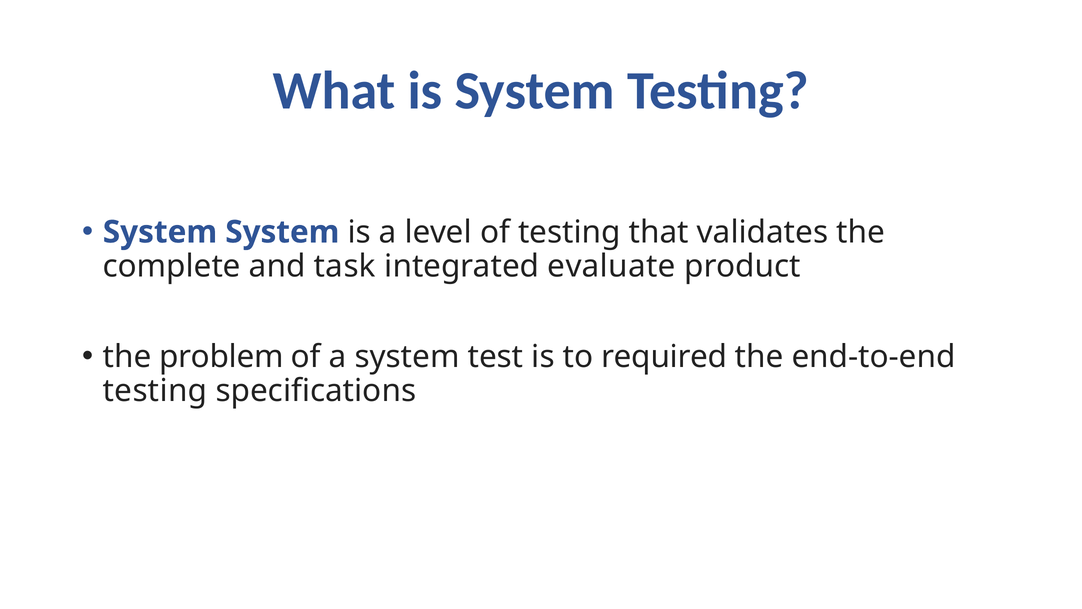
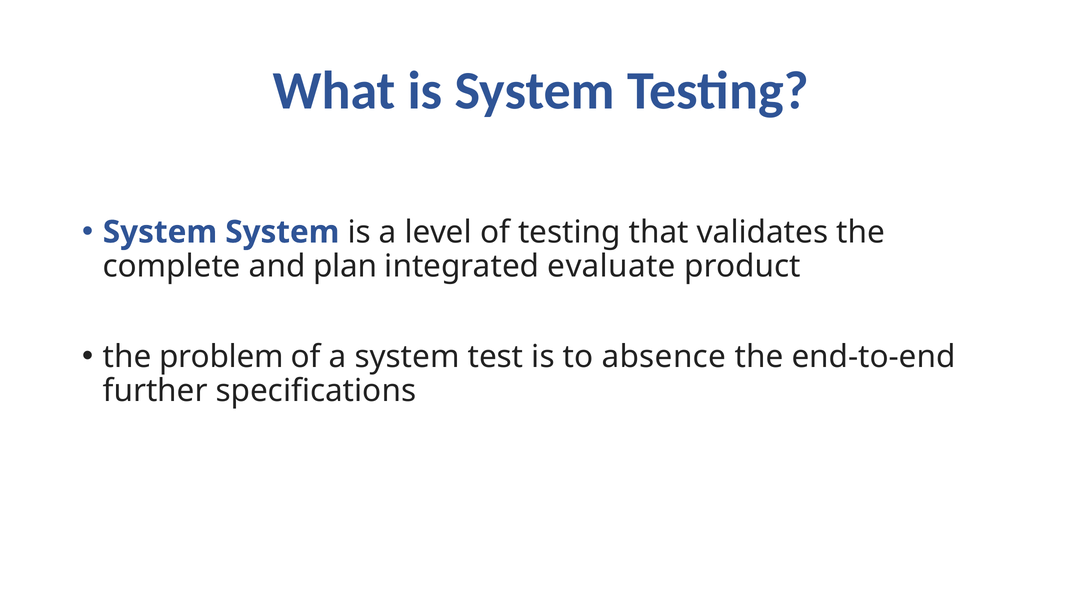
task: task -> plan (345, 266)
required: required -> absence (664, 357)
testing: testing -> further (155, 391)
